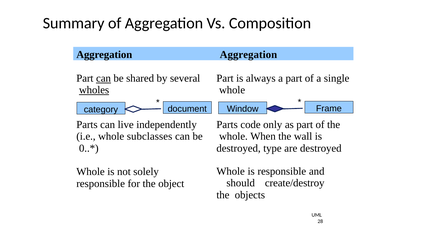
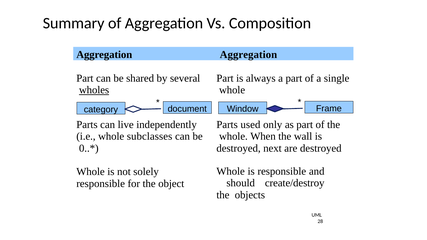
can underline: present -> none (104, 78)
code: code -> used (250, 125)
type: type -> next (272, 148)
